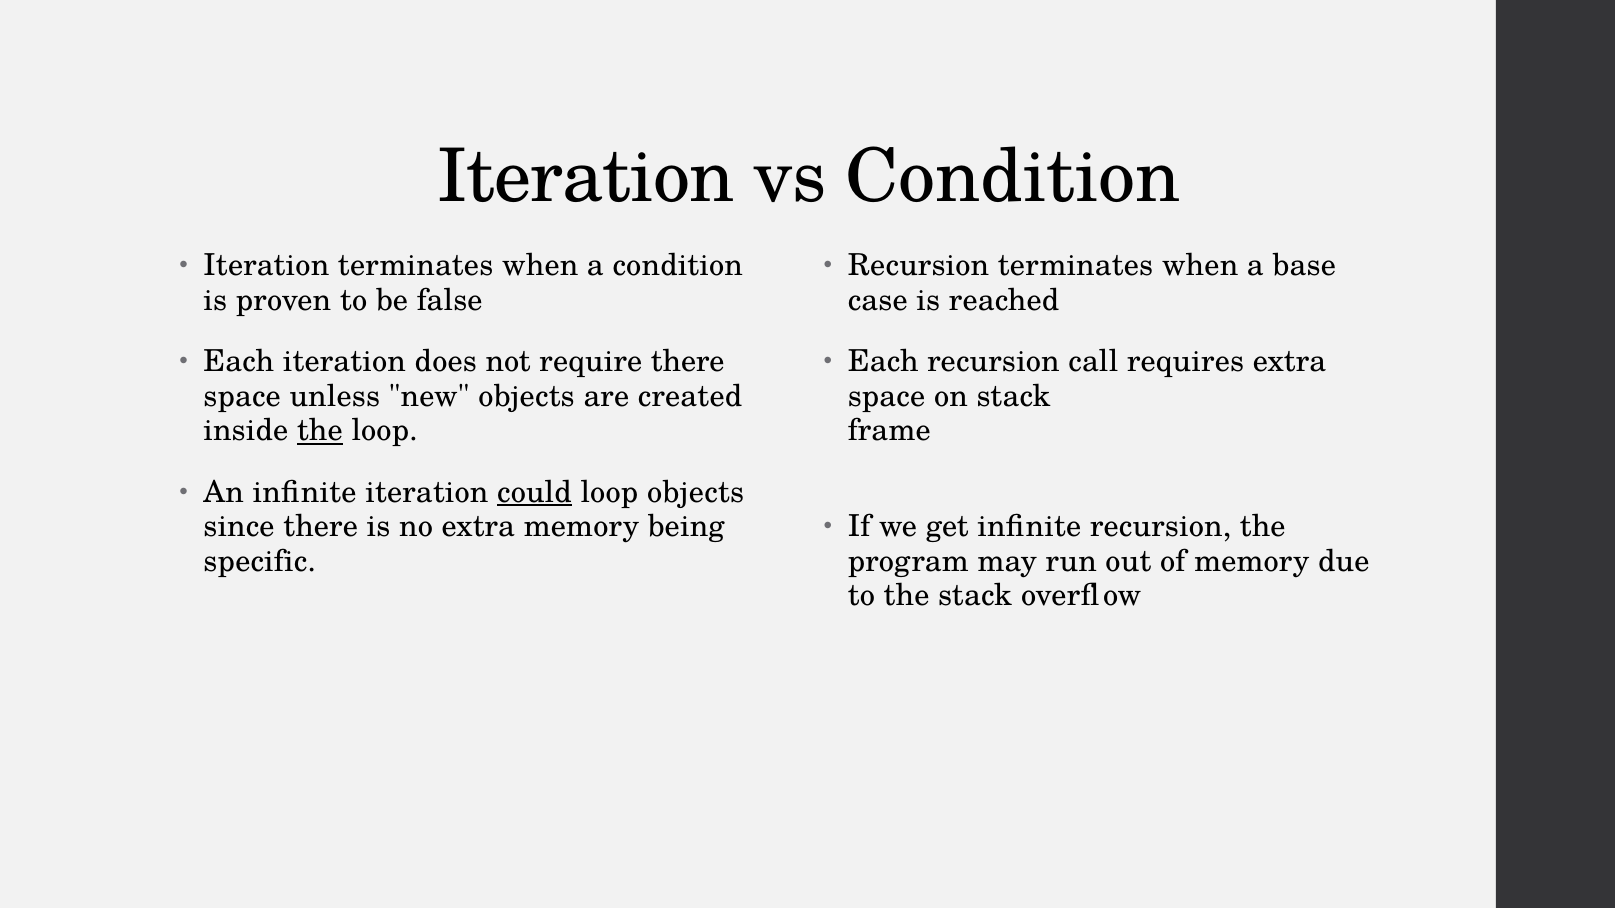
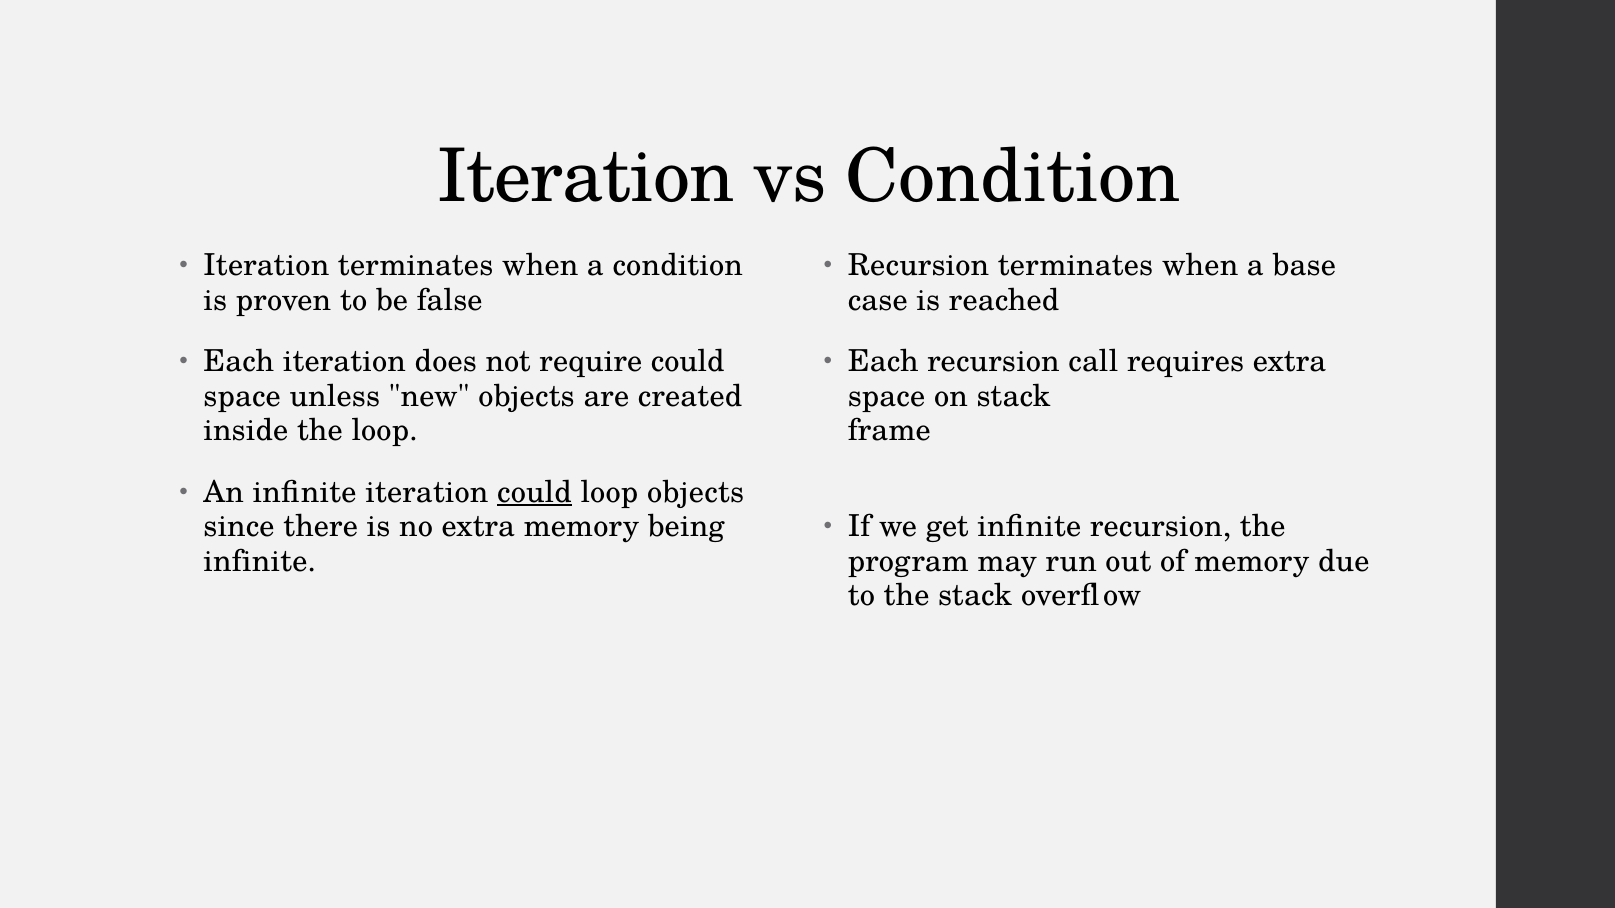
require there: there -> could (688, 362)
the underline: present -> none (320, 431)
specific: specific -> infinite (260, 561)
